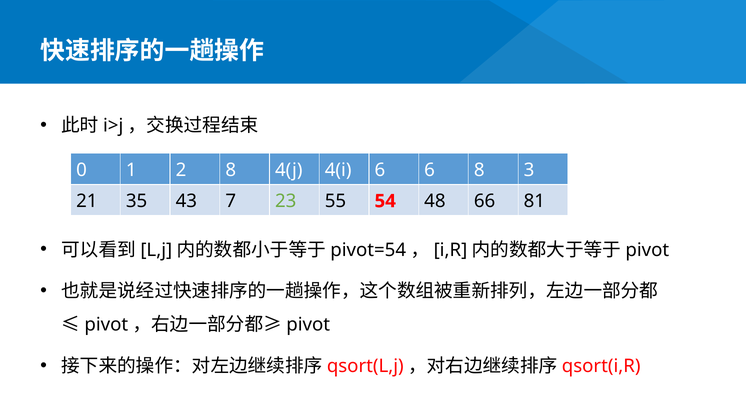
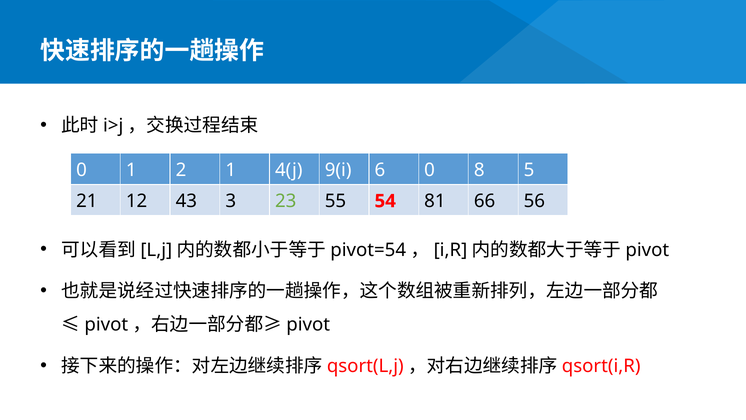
2 8: 8 -> 1 (231, 170)
4(i: 4(i -> 9(i (338, 170)
6 6: 6 -> 0 (430, 170)
3: 3 -> 5 (529, 170)
35: 35 -> 12 (137, 201)
7: 7 -> 3 (231, 201)
48: 48 -> 81 (435, 201)
81: 81 -> 56 (534, 201)
